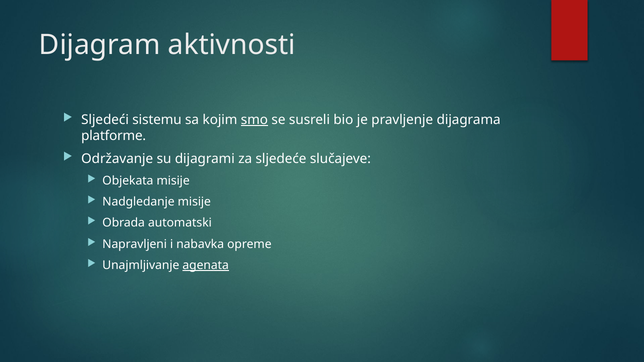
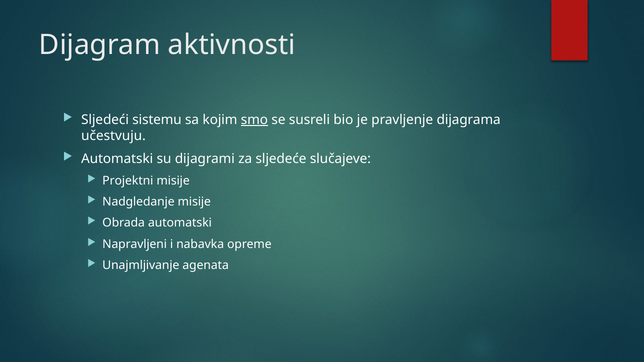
platforme: platforme -> učestvuju (114, 136)
Održavanje: Održavanje -> Automatski (117, 159)
Objekata: Objekata -> Projektni (128, 181)
agenata underline: present -> none (206, 266)
